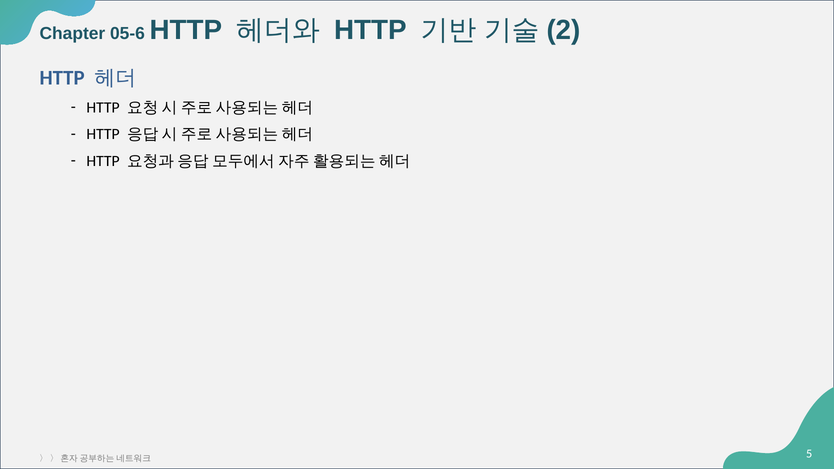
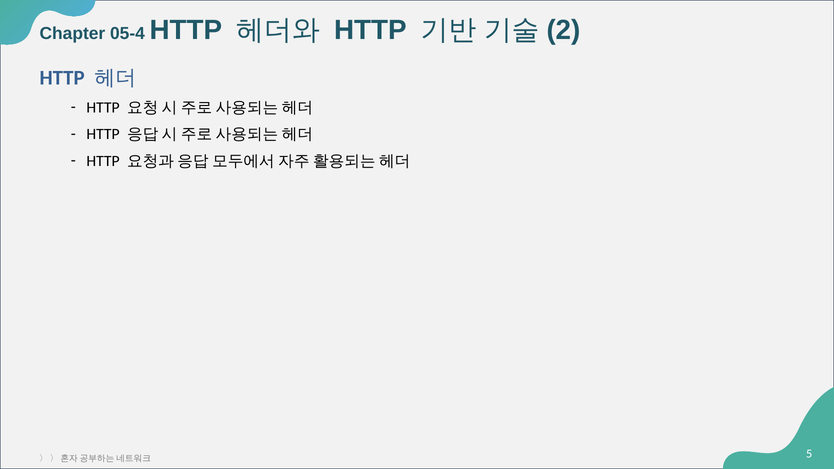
05-6: 05-6 -> 05-4 (127, 34)
